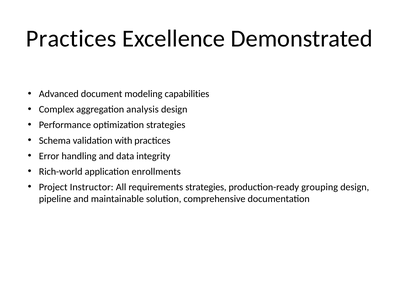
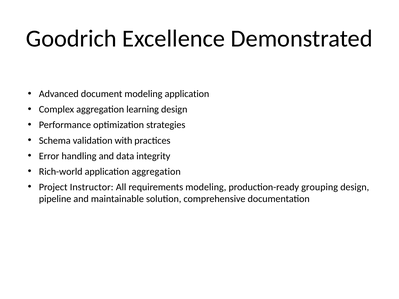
Practices: Practices -> Goodrich (71, 39)
modeling capabilities: capabilities -> application (187, 94)
analysis: analysis -> learning (143, 110)
application enrollments: enrollments -> aggregation (156, 172)
requirements strategies: strategies -> modeling (206, 187)
